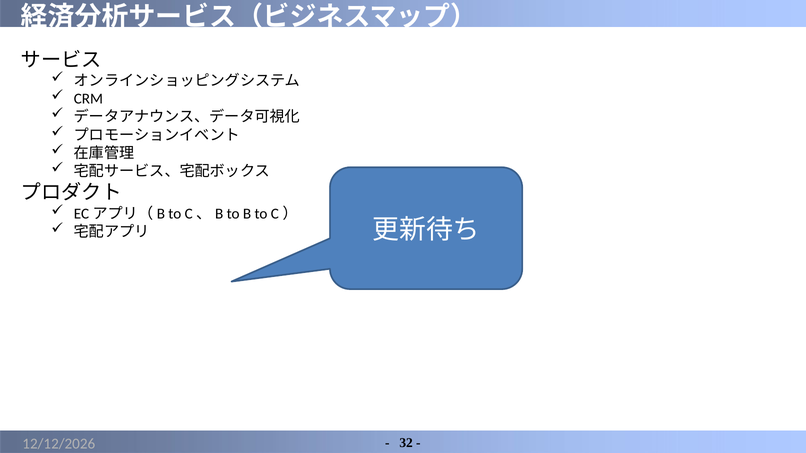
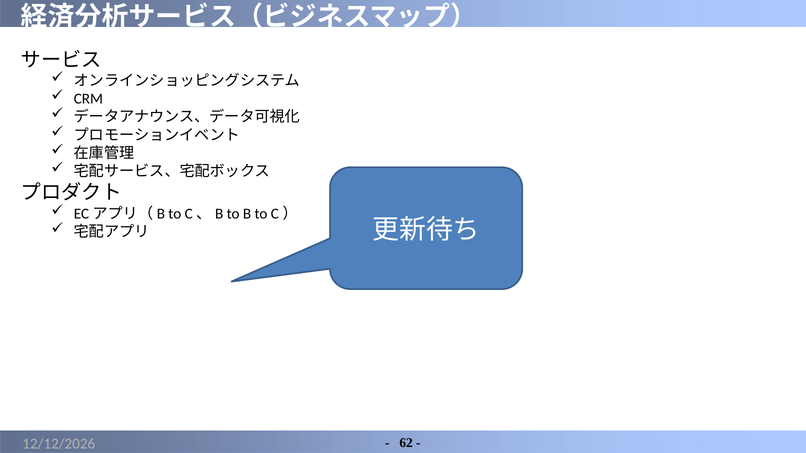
32: 32 -> 62 (406, 443)
